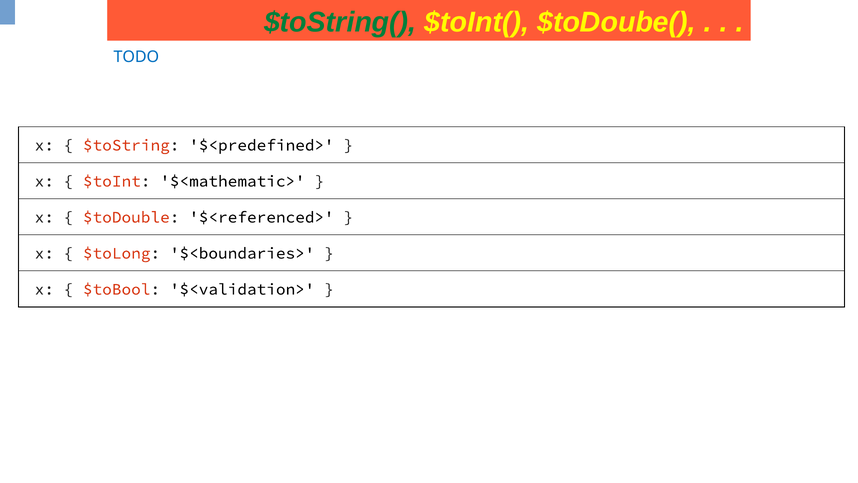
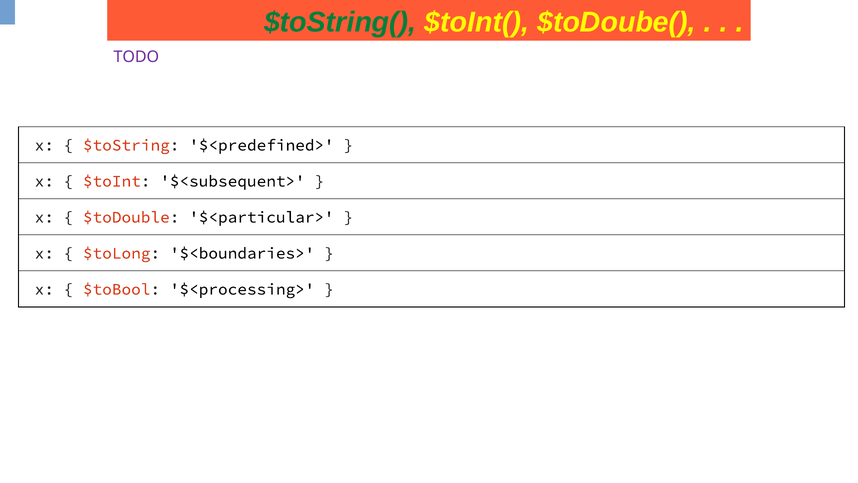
TODO colour: blue -> purple (136, 57)
$<mathematic>: $<mathematic> -> $<subsequent> (233, 181)
$<referenced>: $<referenced> -> $<particular> (261, 217)
$<validation>: $<validation> -> $<processing> (242, 289)
